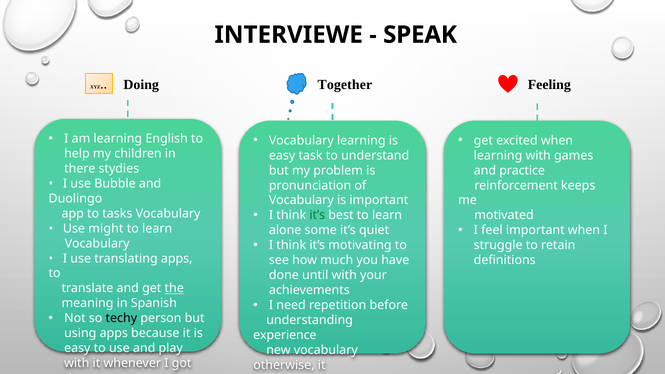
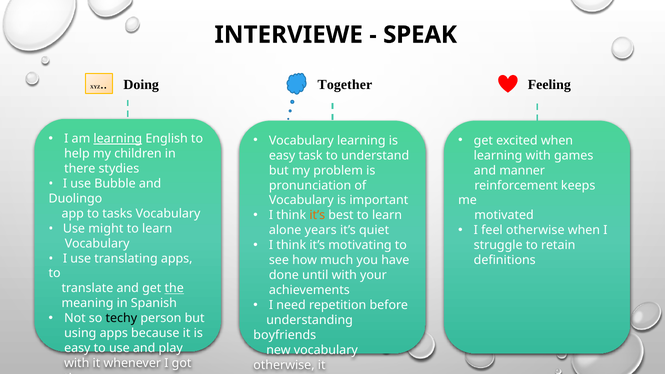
learning underline: none -> present (118, 139)
practice: practice -> manner (522, 170)
it’s colour: green -> orange (317, 215)
feel important: important -> otherwise (535, 230)
some: some -> years (321, 230)
experience: experience -> boyfriends (285, 335)
